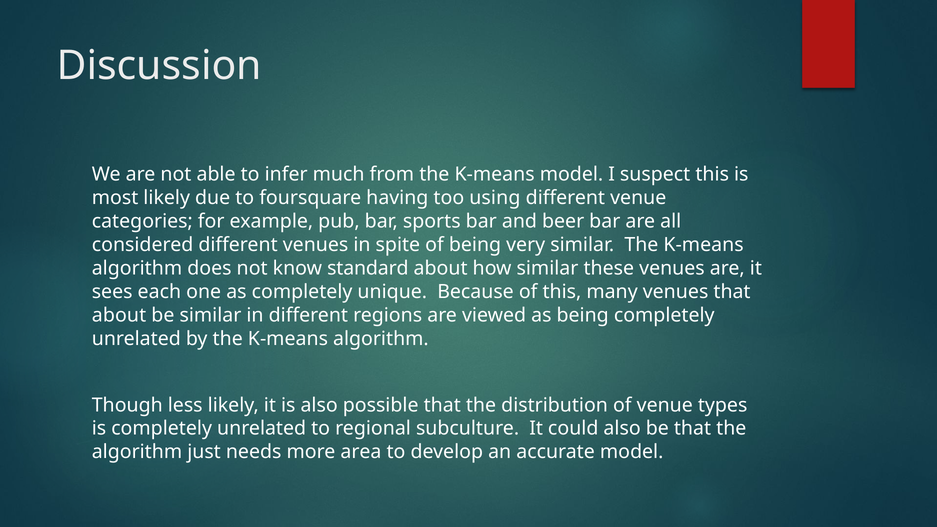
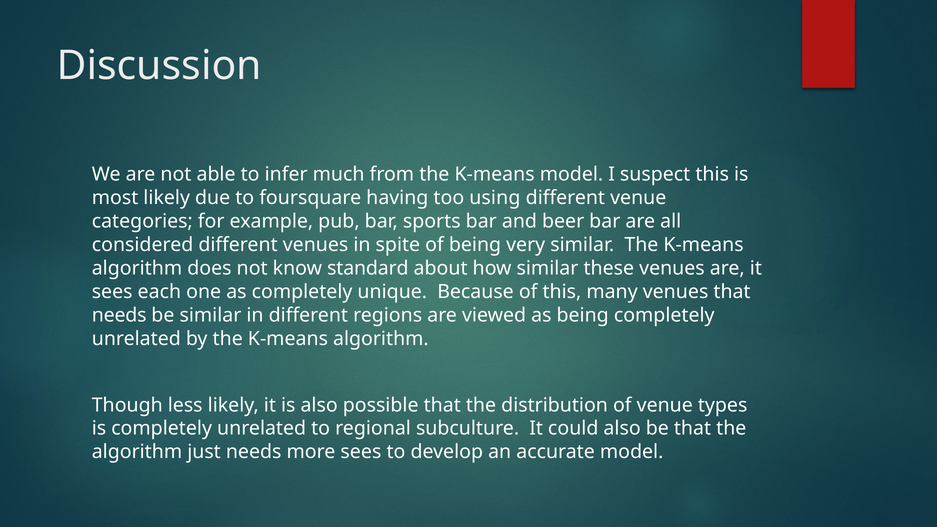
about: about -> needs (119, 315)
more area: area -> sees (361, 452)
